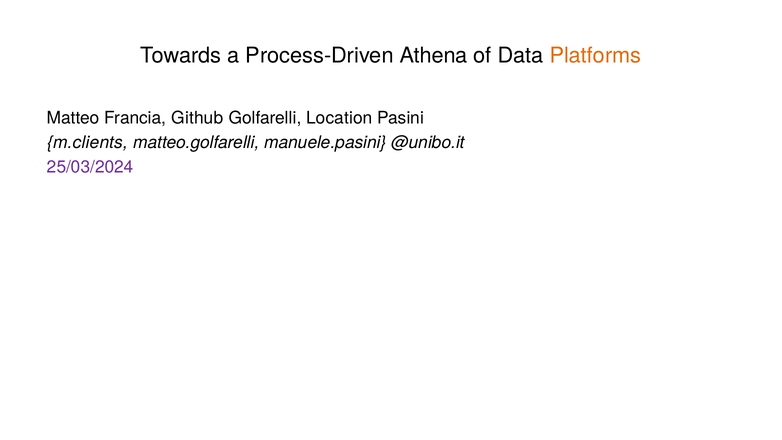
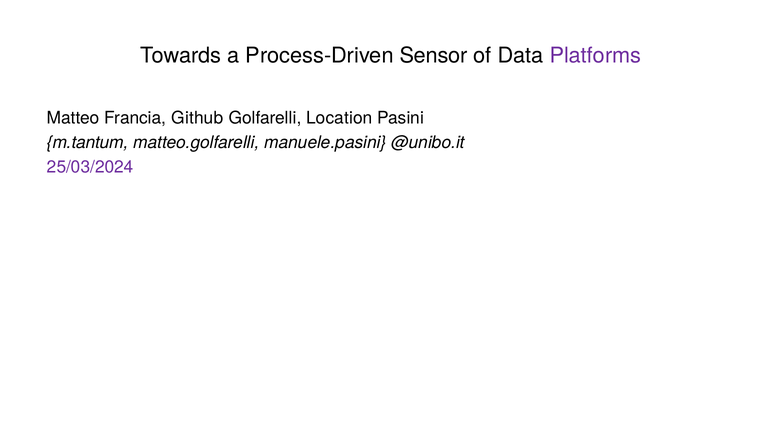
Athena: Athena -> Sensor (434, 56)
Platforms colour: orange -> purple (595, 56)
m.clients: m.clients -> m.tantum (88, 143)
